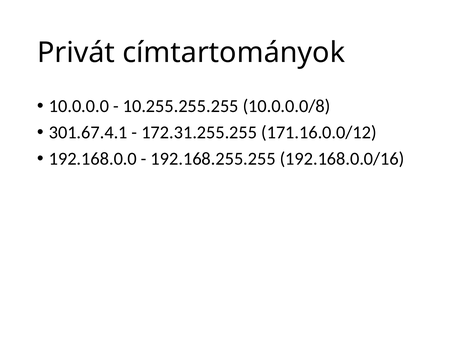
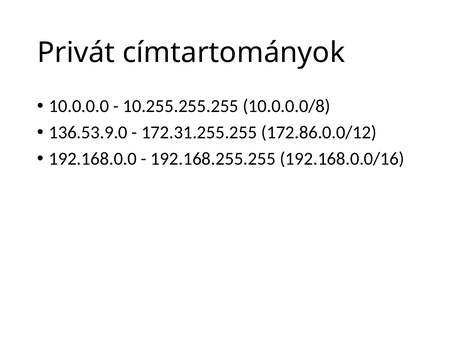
301.67.4.1: 301.67.4.1 -> 136.53.9.0 (88, 133)
171.16.0.0/12: 171.16.0.0/12 -> 172.86.0.0/12 (319, 133)
